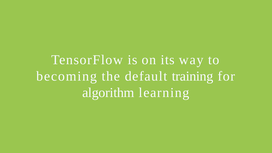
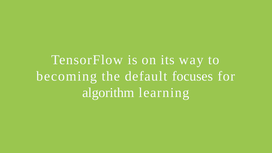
training: training -> focuses (192, 76)
